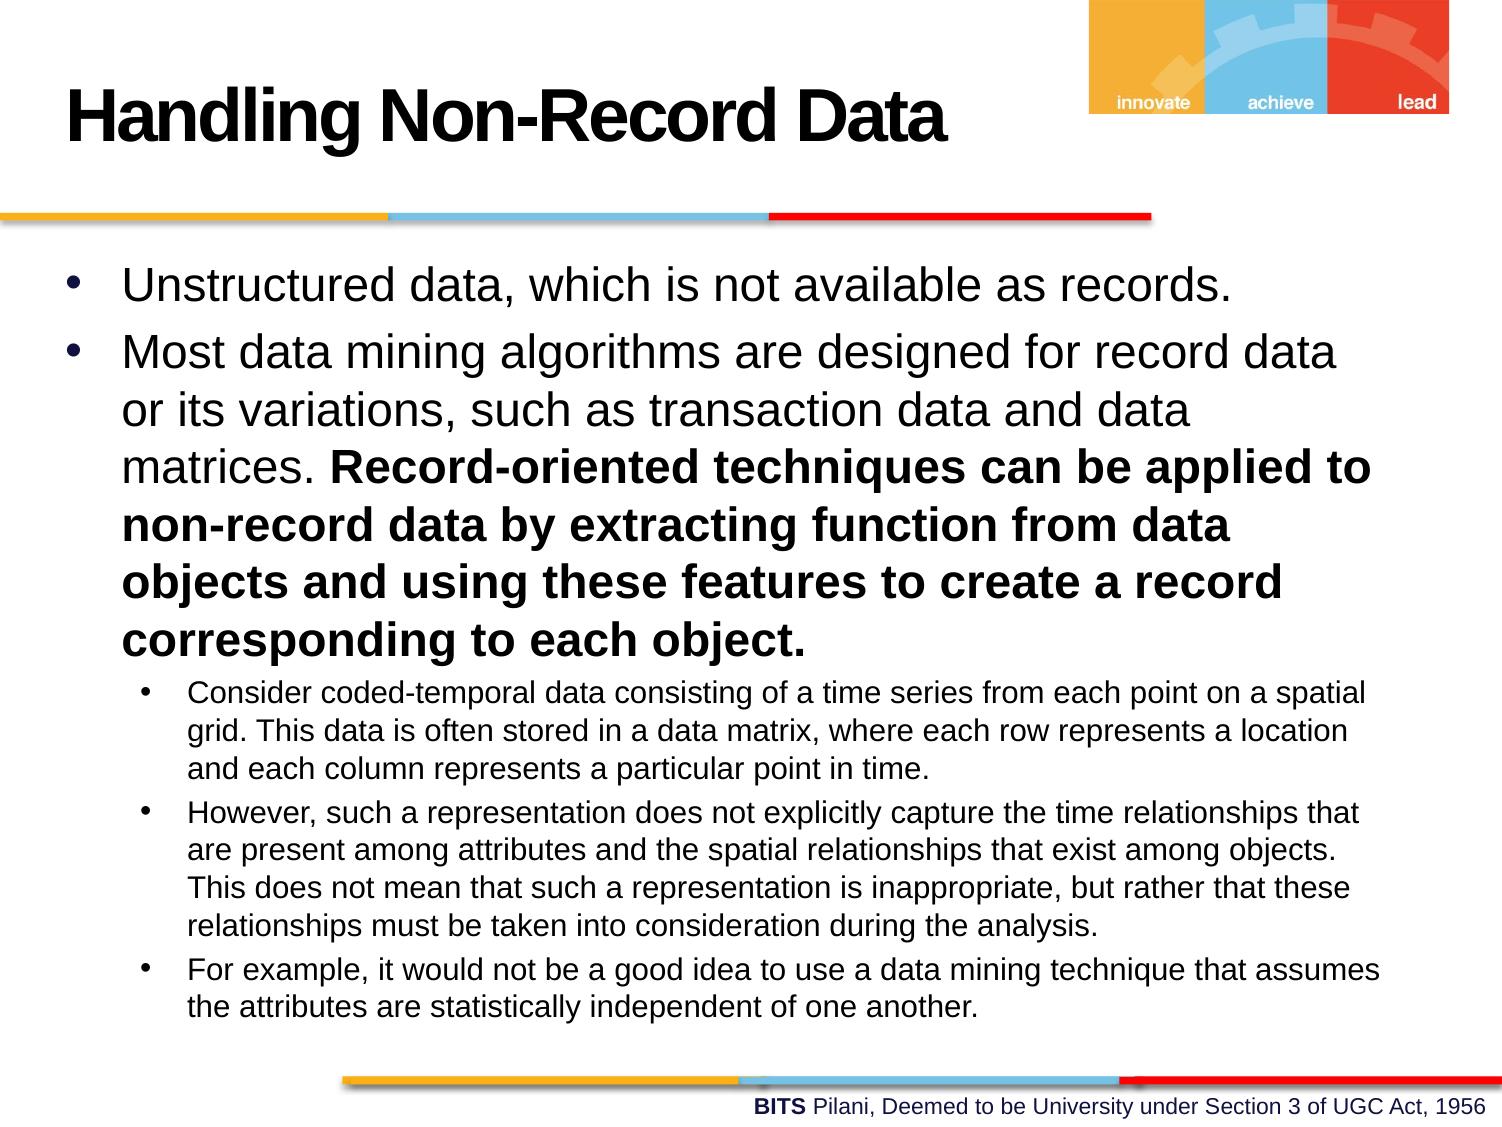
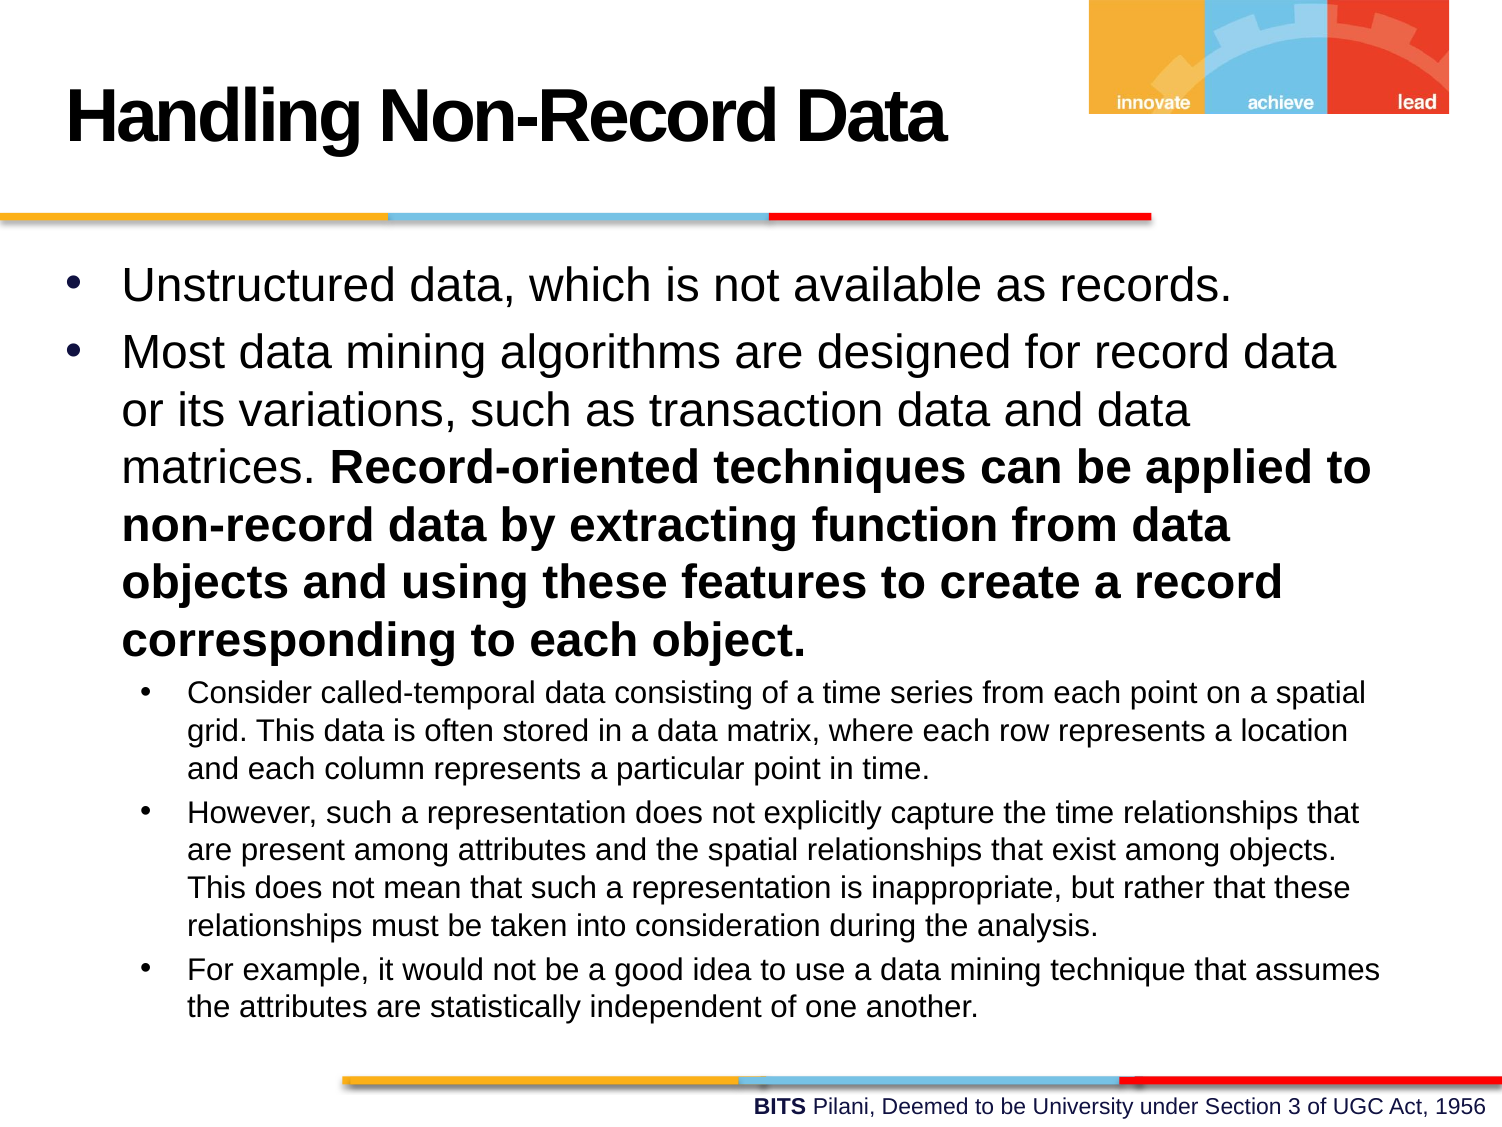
coded-temporal: coded-temporal -> called-temporal (428, 693)
